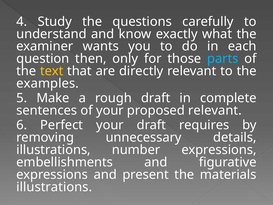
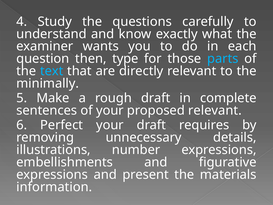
only: only -> type (125, 59)
text colour: yellow -> light blue (52, 71)
examples: examples -> minimally (48, 83)
illustrations: illustrations -> information (54, 187)
